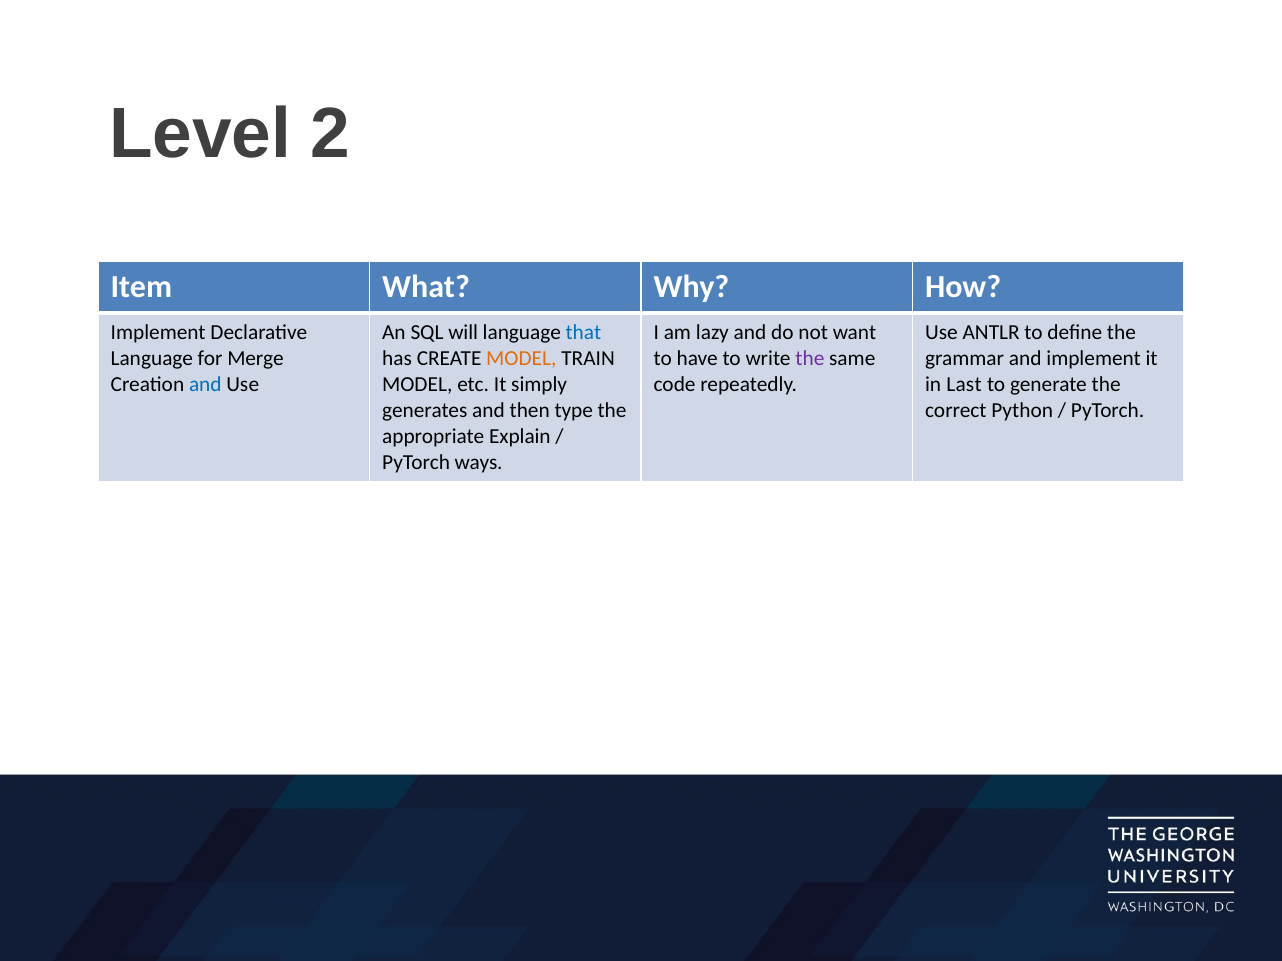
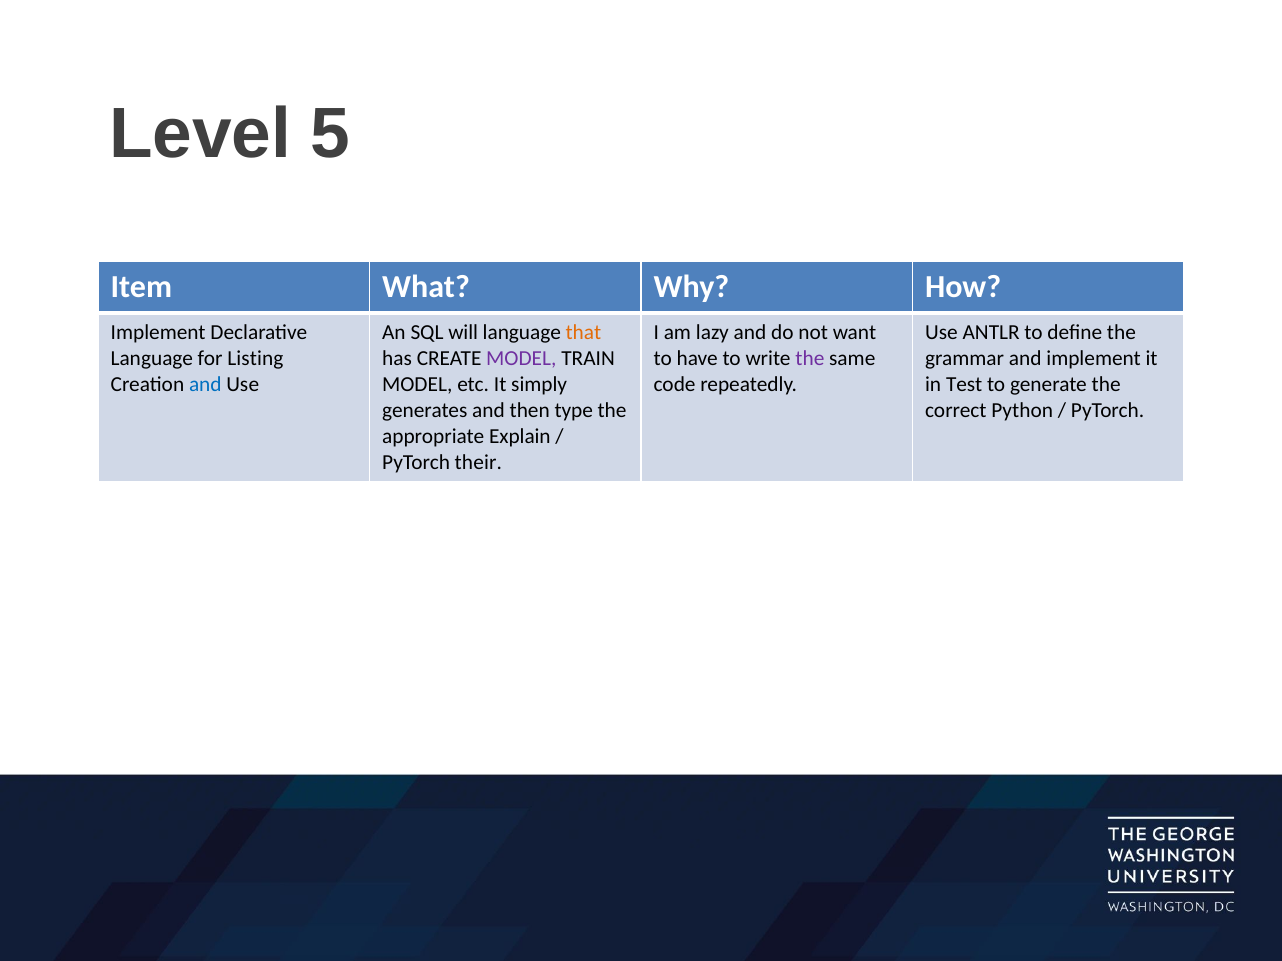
2: 2 -> 5 (331, 134)
that colour: blue -> orange (583, 333)
Merge: Merge -> Listing (255, 359)
MODEL colour: orange -> purple (521, 359)
Last: Last -> Test (964, 385)
ways: ways -> their (478, 463)
